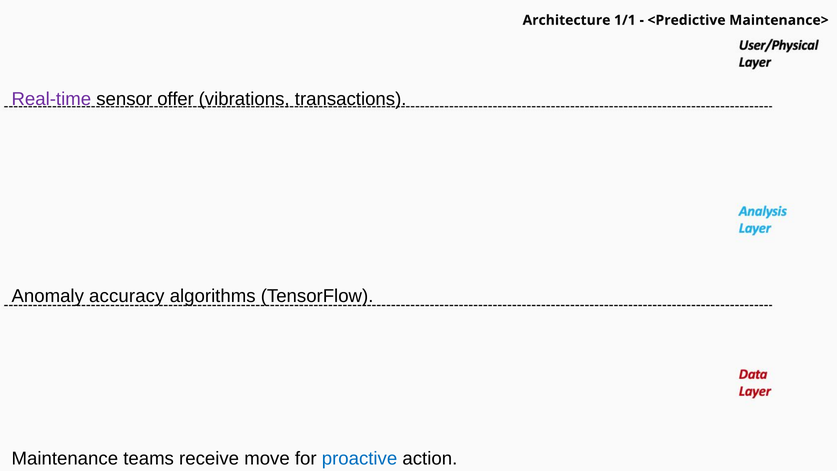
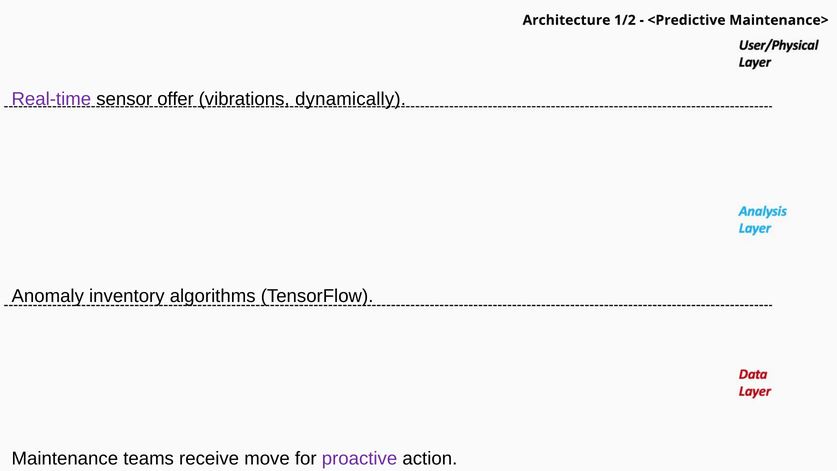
1/1: 1/1 -> 1/2 (625, 20)
transactions: transactions -> dynamically (351, 99)
accuracy: accuracy -> inventory (127, 296)
proactive colour: blue -> purple (360, 459)
